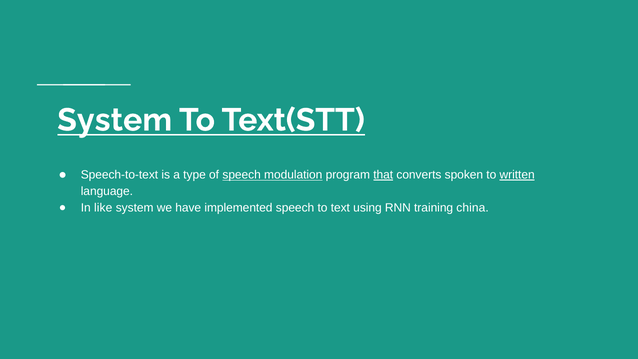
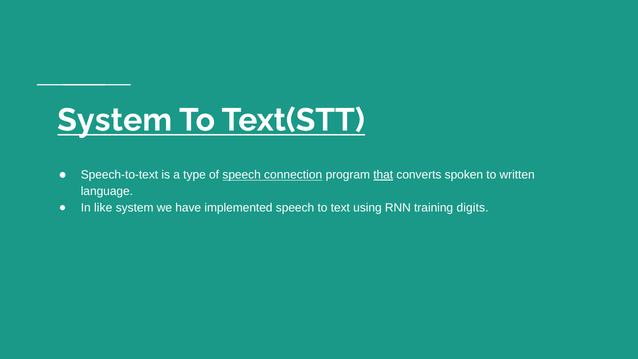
modulation: modulation -> connection (293, 175)
written underline: present -> none (517, 175)
china: china -> digits (473, 208)
